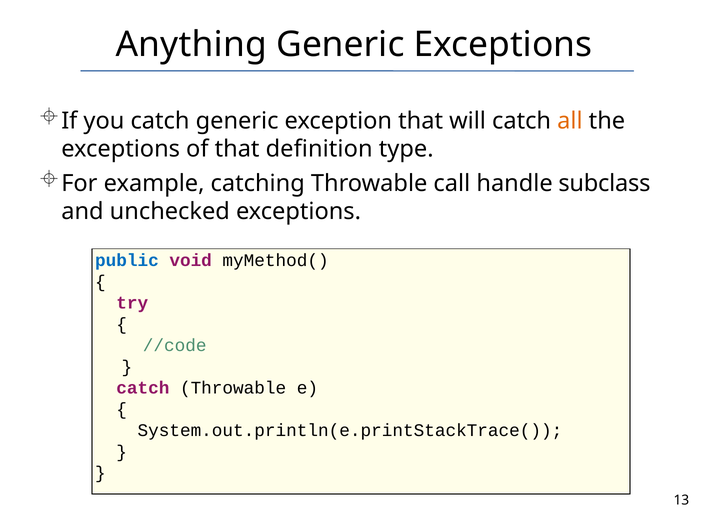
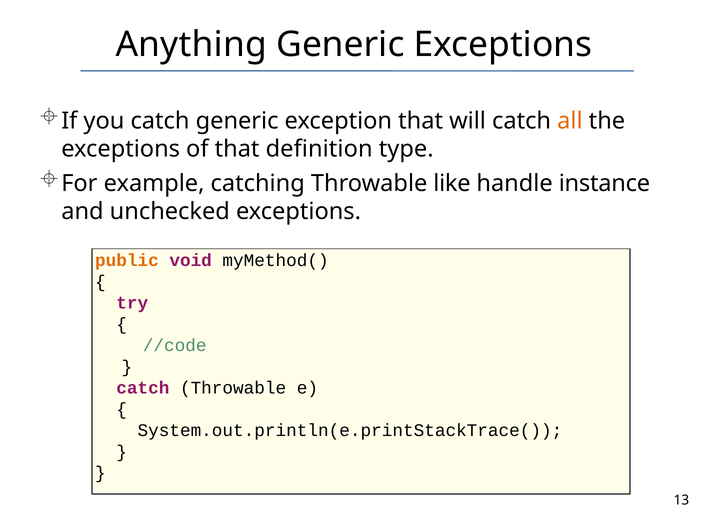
call: call -> like (452, 183)
subclass: subclass -> instance (604, 183)
public colour: blue -> orange (127, 261)
